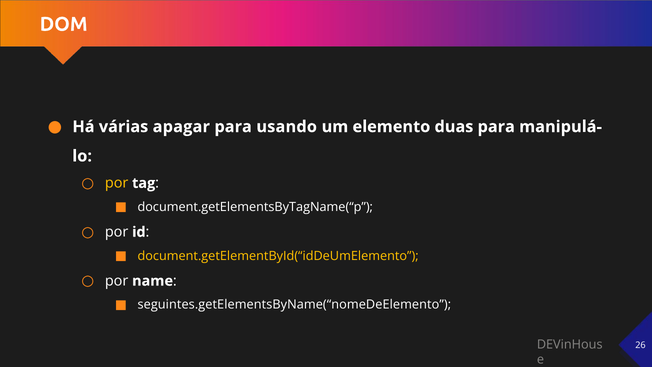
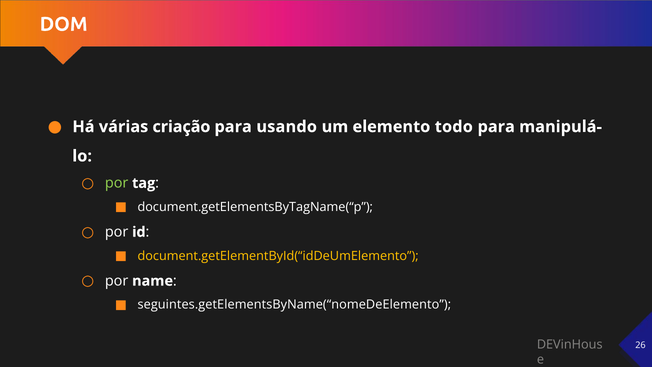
apagar: apagar -> criação (181, 127)
duas: duas -> todo (454, 127)
por colour: yellow -> light green (117, 183)
